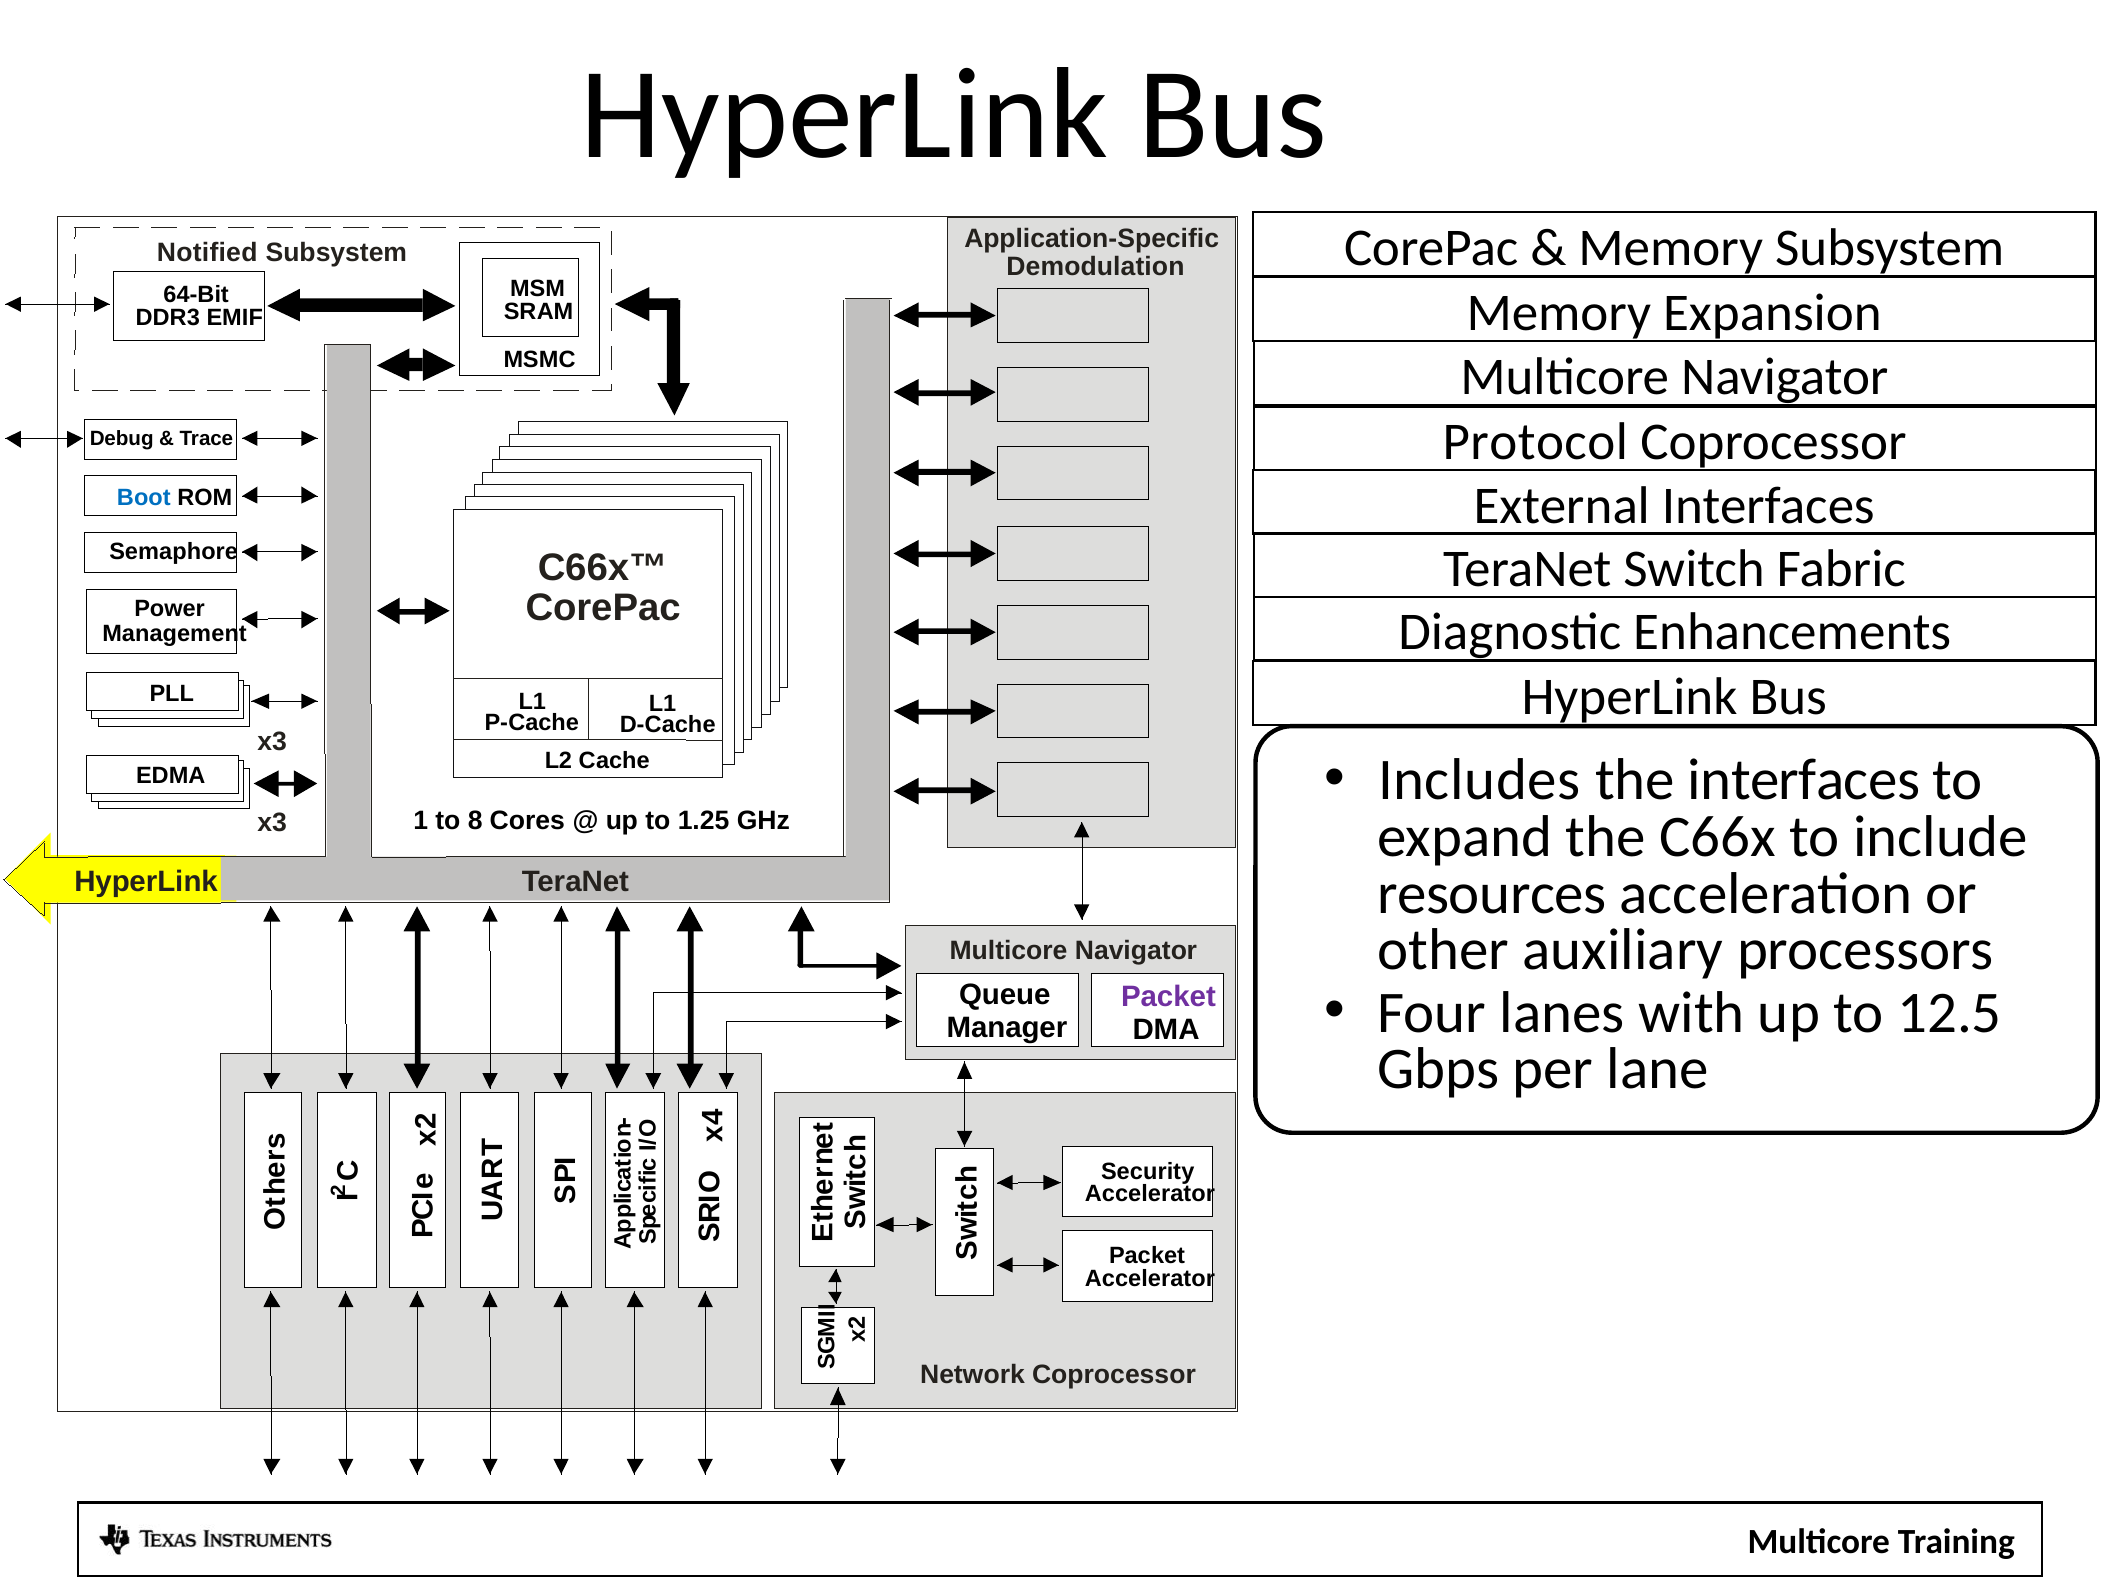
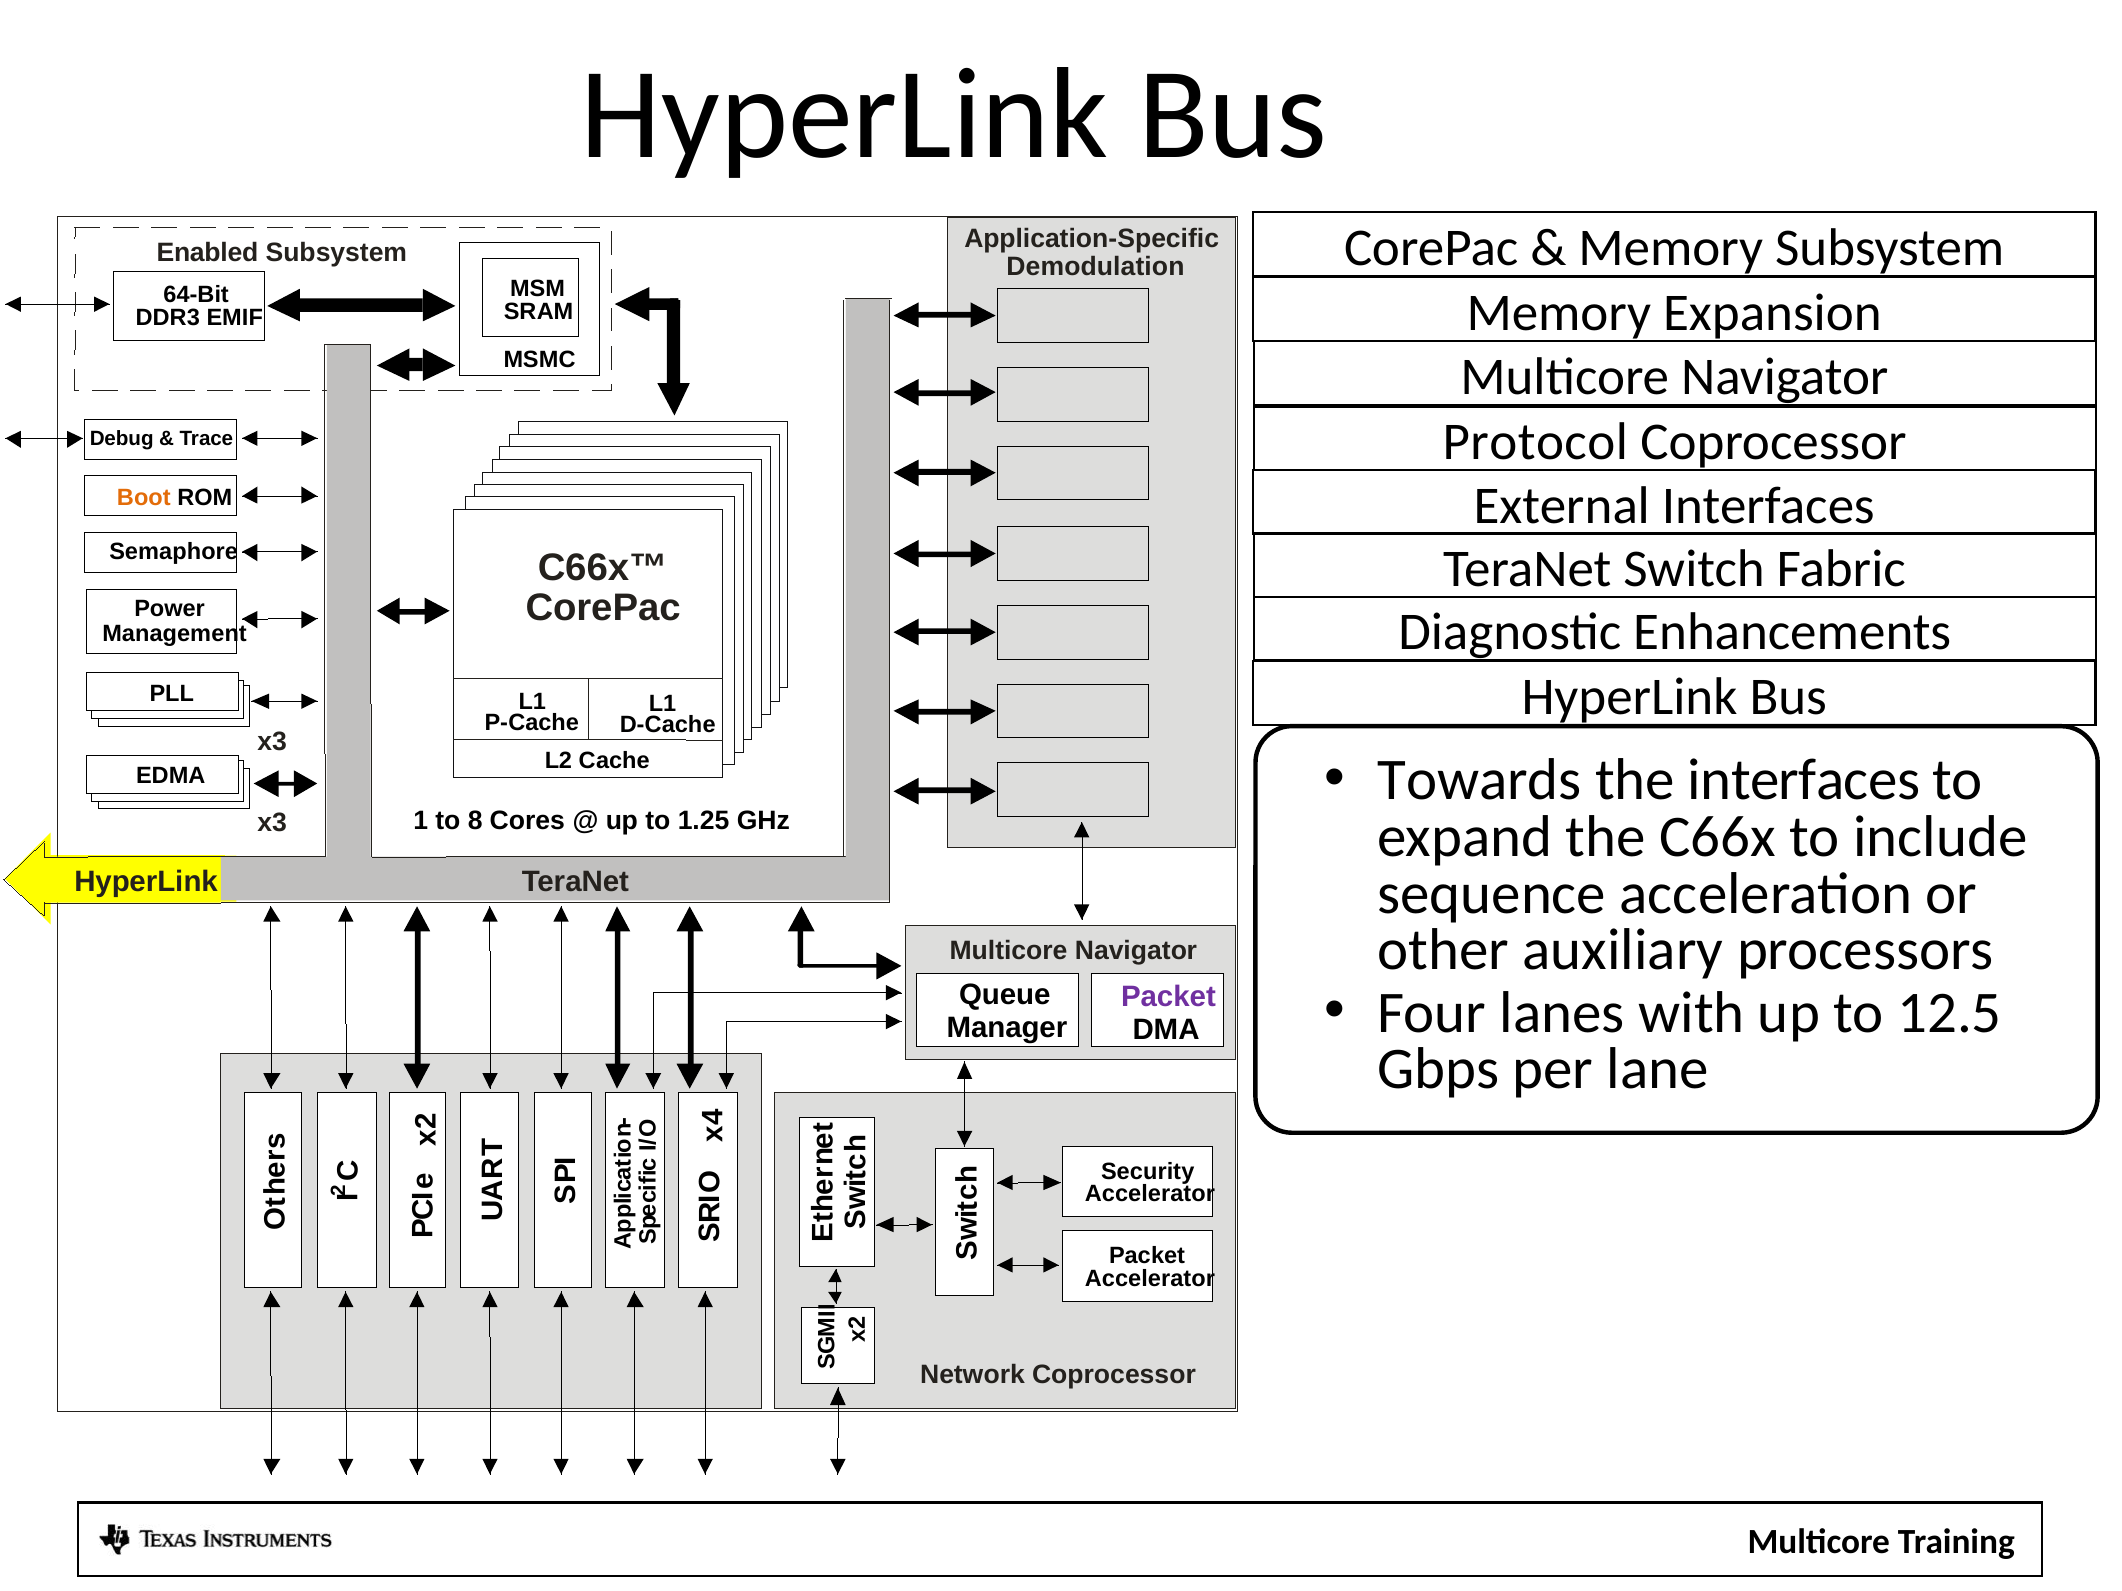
Notified: Notified -> Enabled (207, 253)
Boot colour: blue -> orange (144, 498)
Includes: Includes -> Towards (1480, 781)
resources: resources -> sequence (1492, 894)
